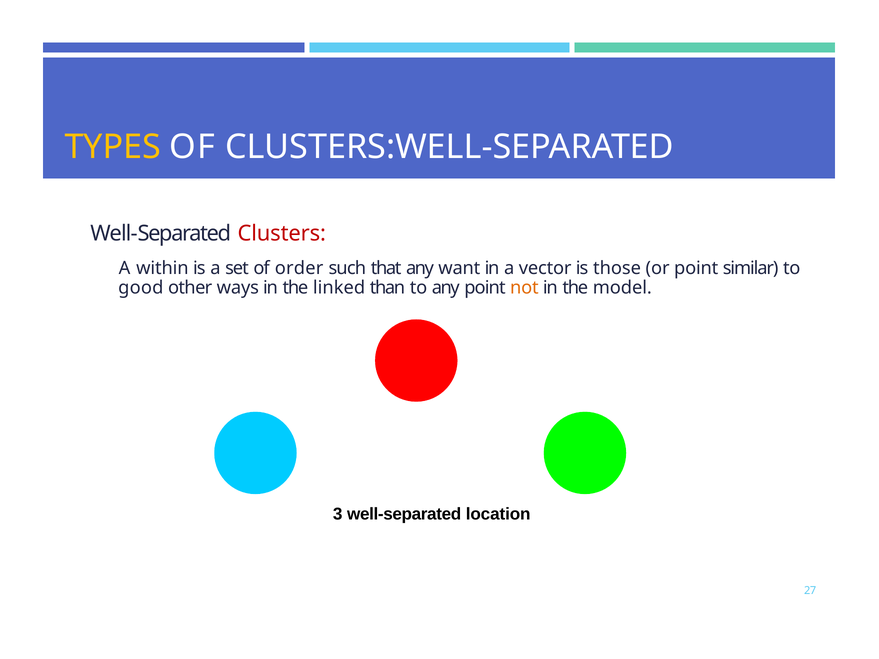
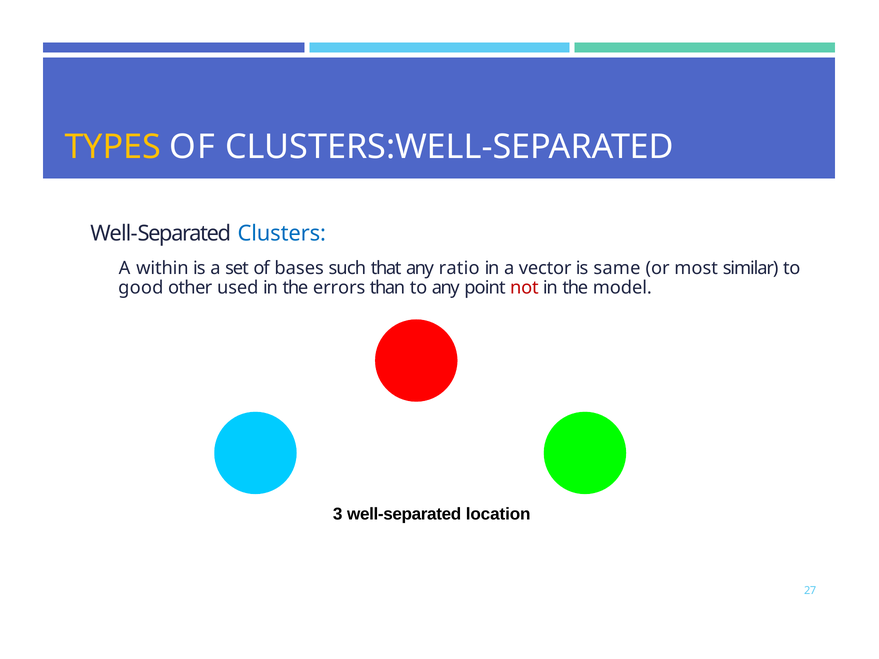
Clusters colour: red -> blue (282, 234)
order: order -> bases (299, 268)
want: want -> ratio (459, 268)
those: those -> same (617, 268)
or point: point -> most (696, 268)
ways: ways -> used (238, 288)
linked: linked -> errors (339, 288)
not colour: orange -> red (524, 288)
